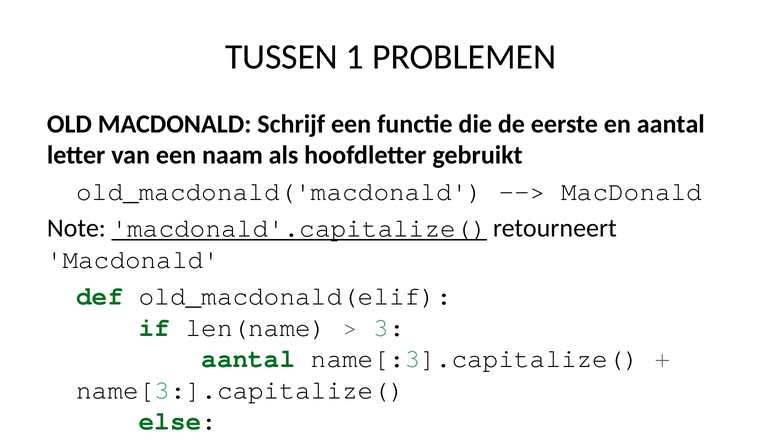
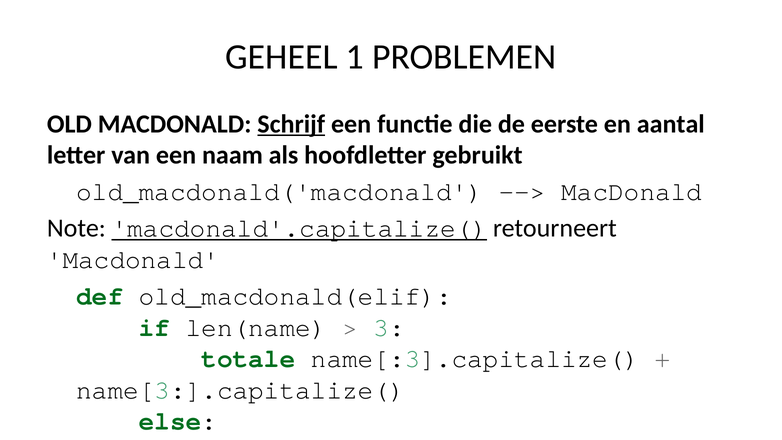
TUSSEN: TUSSEN -> GEHEEL (281, 57)
Schrijf underline: none -> present (291, 124)
aantal: aantal -> totale (248, 359)
